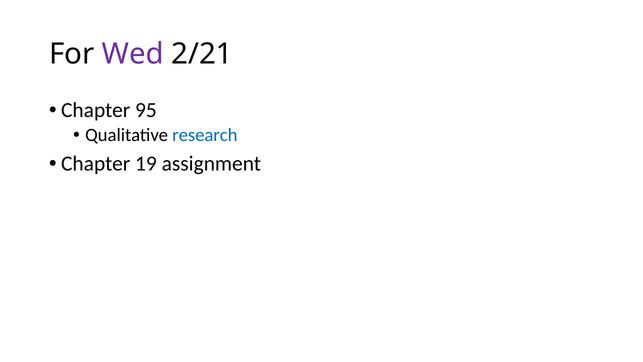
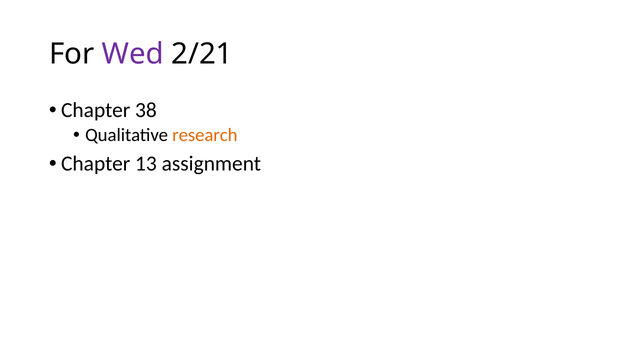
95: 95 -> 38 (146, 110)
research colour: blue -> orange (205, 135)
19: 19 -> 13 (146, 164)
